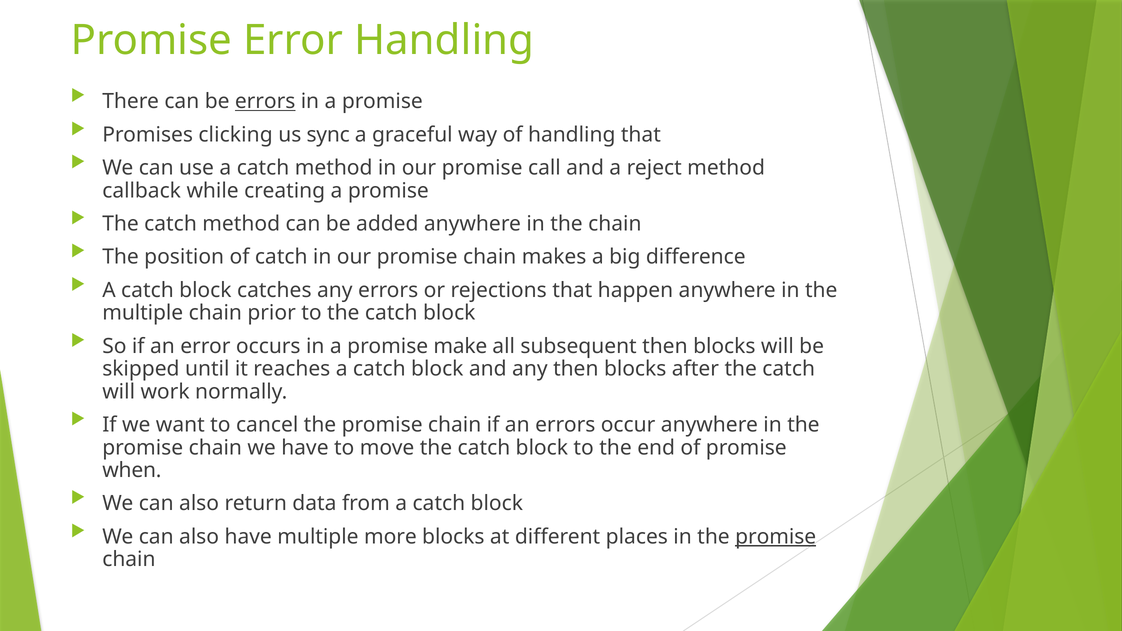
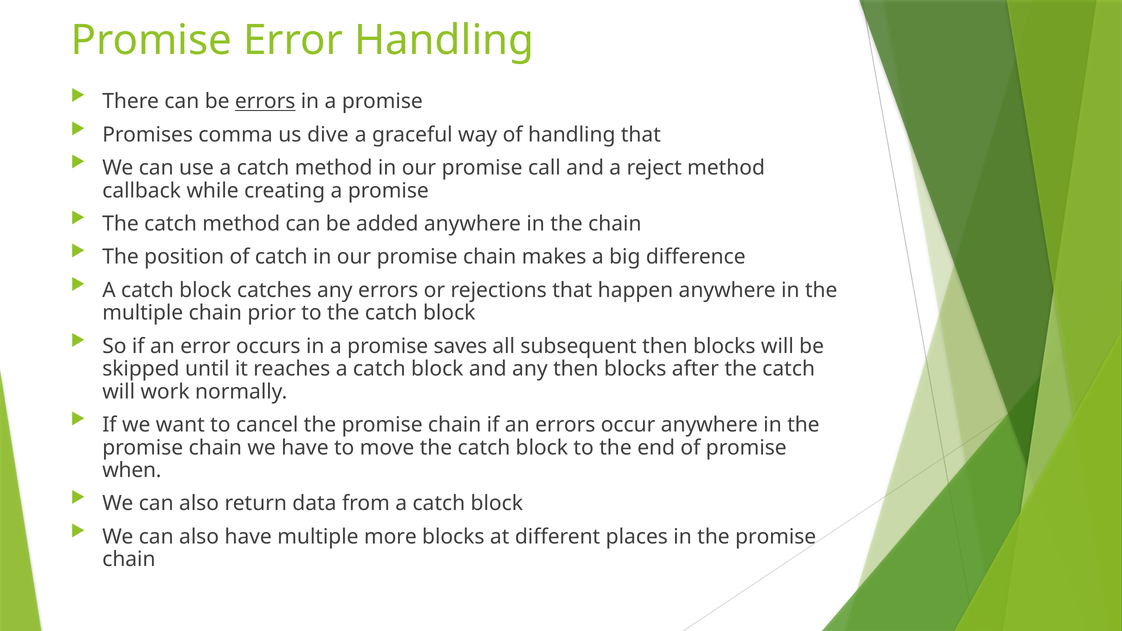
clicking: clicking -> comma (236, 135)
sync: sync -> dive (328, 135)
make: make -> saves (460, 346)
promise underline: present -> none (776, 537)
